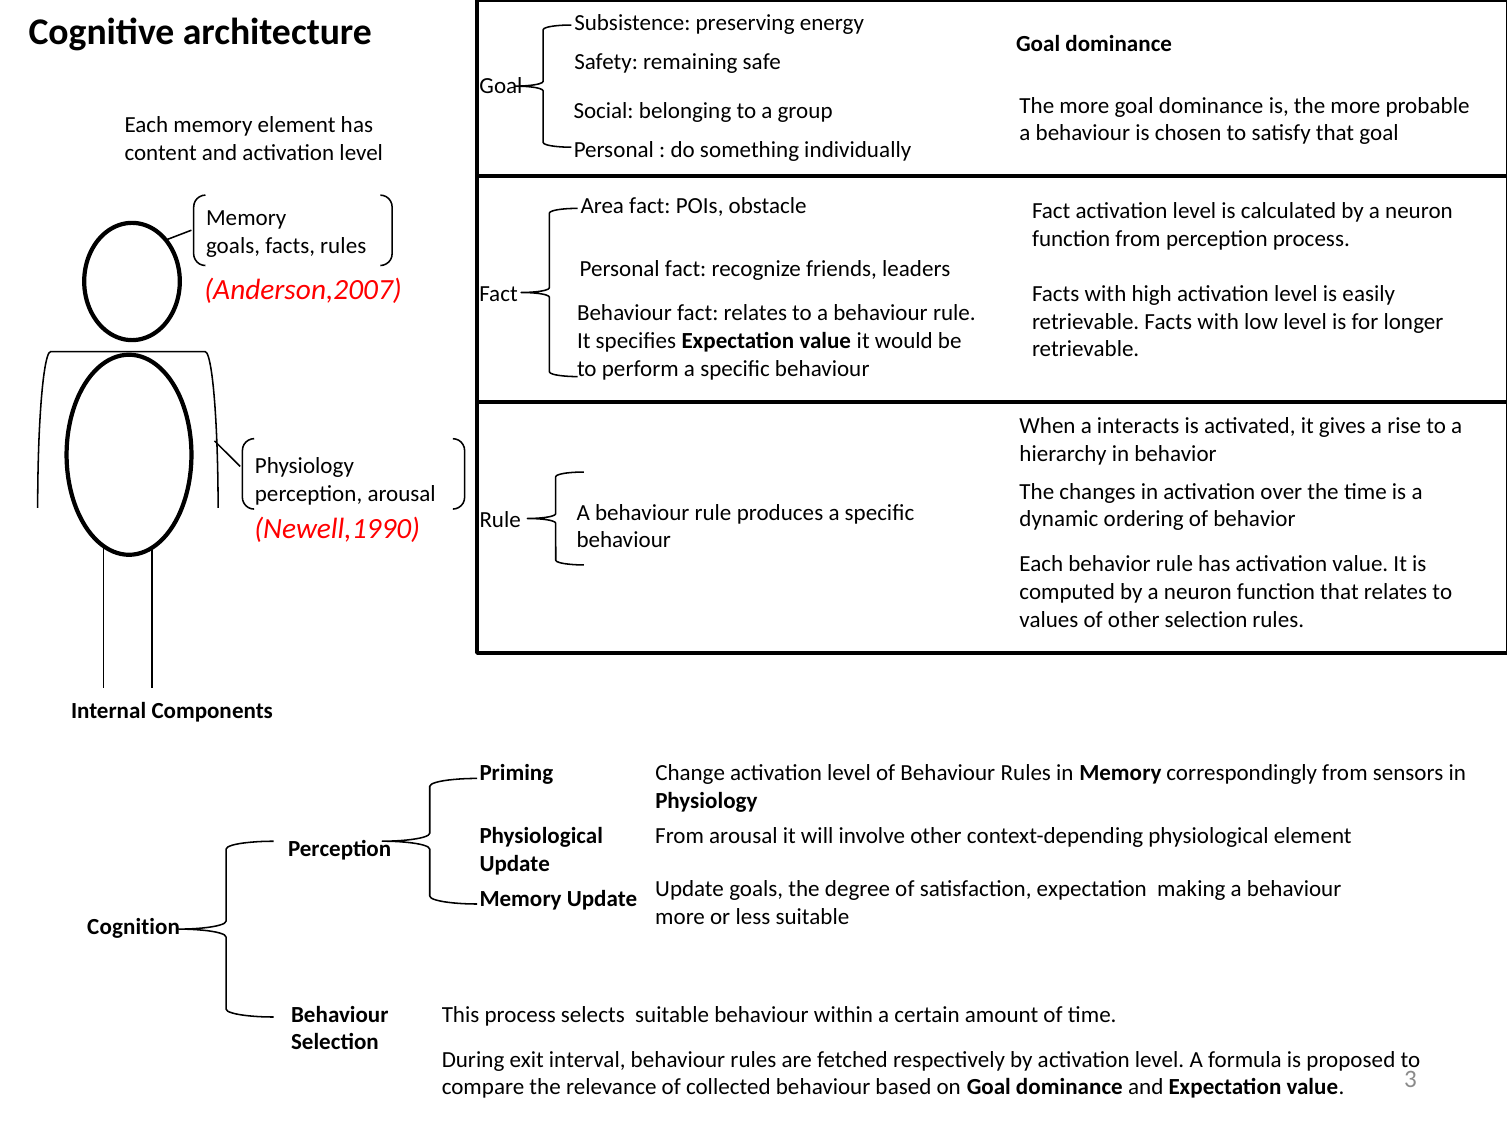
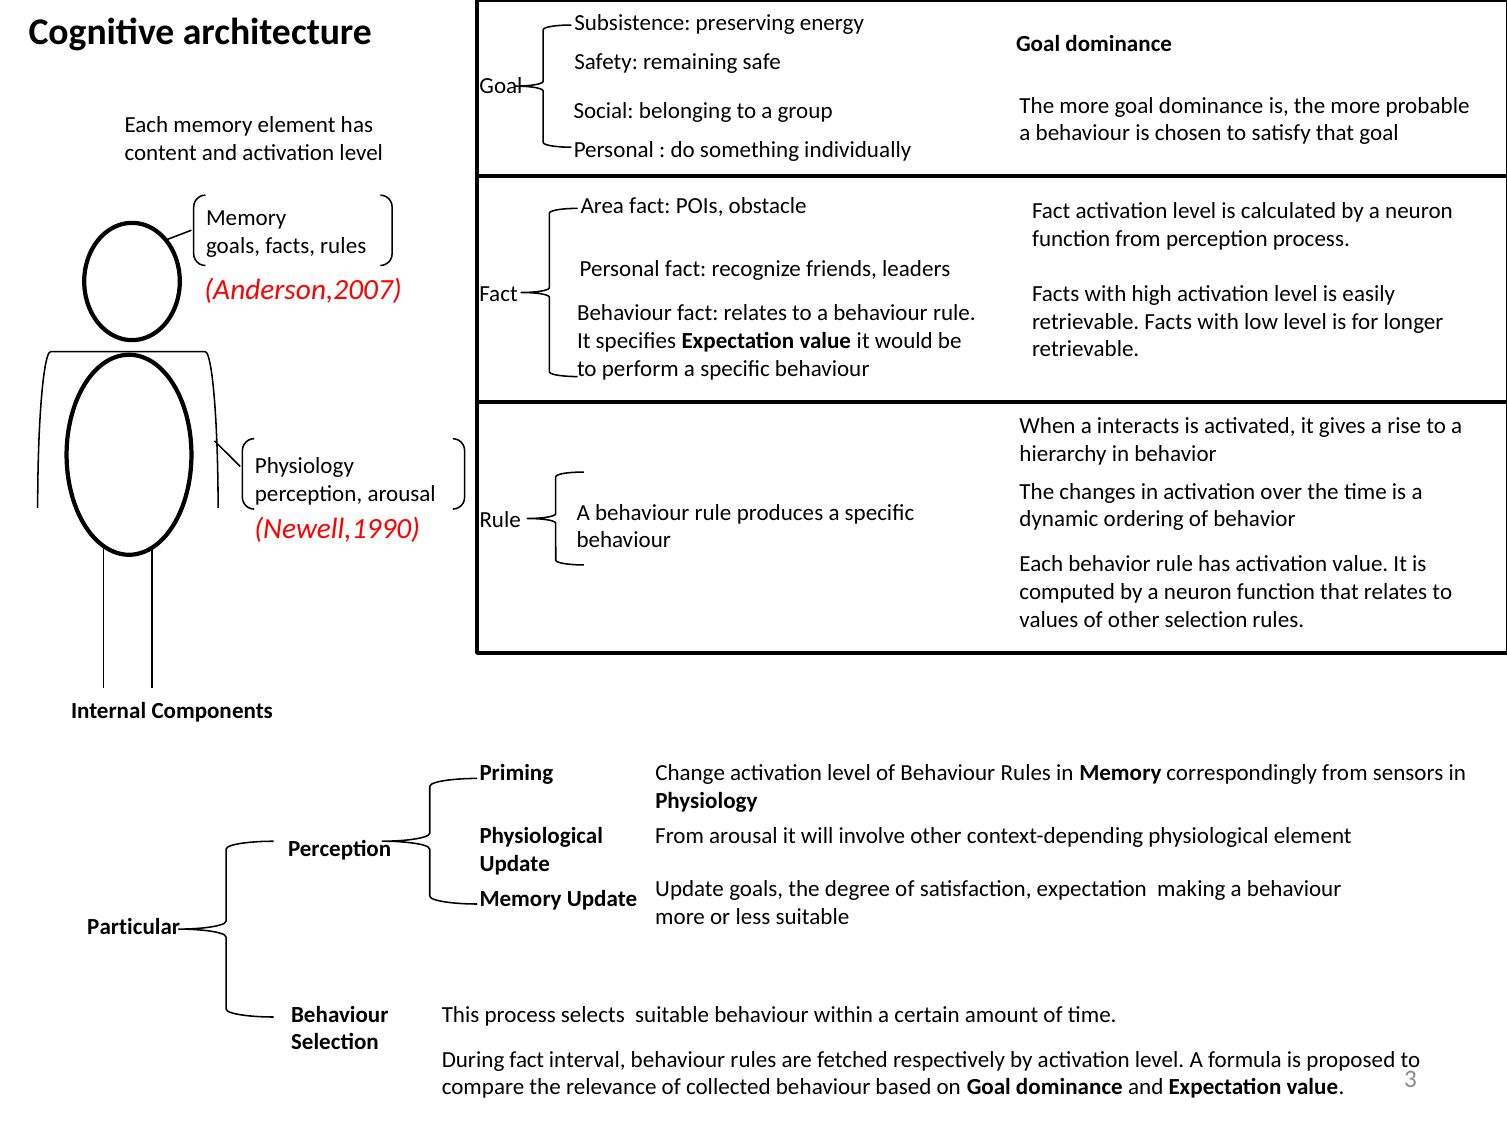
Cognition: Cognition -> Particular (134, 927)
During exit: exit -> fact (527, 1060)
